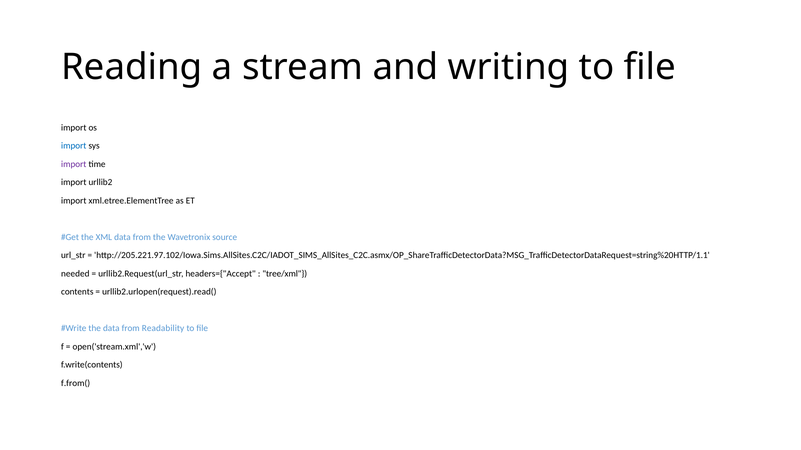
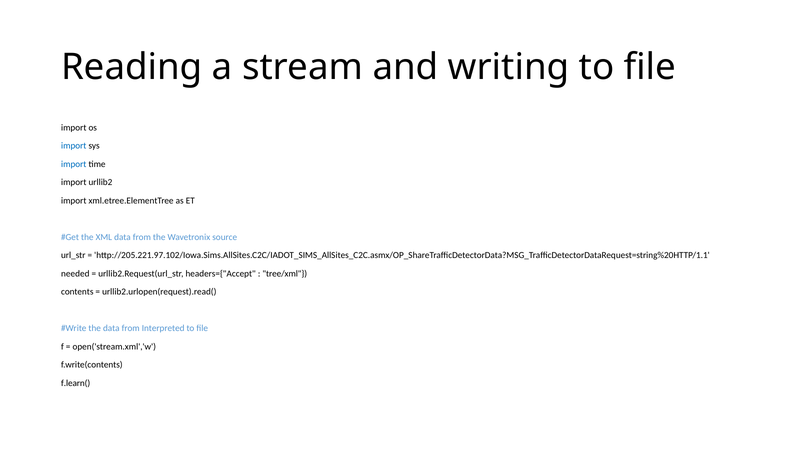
import colour: purple -> blue (74, 164)
Readability: Readability -> Interpreted (163, 329)
f.from(: f.from( -> f.learn( (76, 383)
